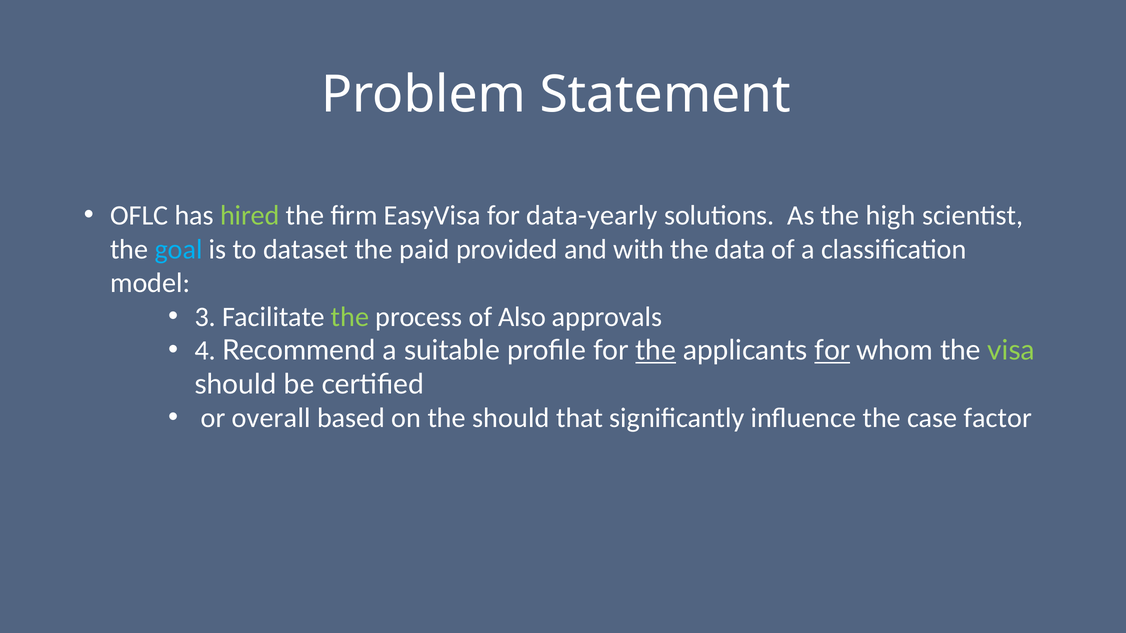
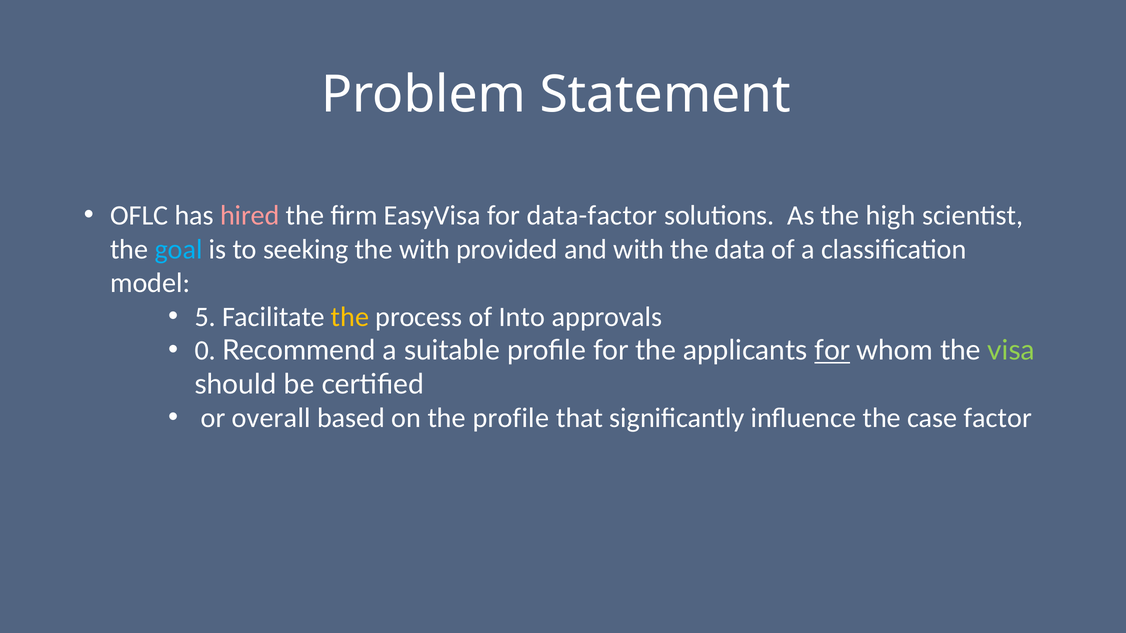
hired colour: light green -> pink (250, 216)
data-yearly: data-yearly -> data-factor (592, 216)
dataset: dataset -> seeking (306, 250)
the paid: paid -> with (424, 250)
3: 3 -> 5 (205, 317)
the colour: light green -> yellow (350, 317)
Also: Also -> Into (522, 317)
4: 4 -> 0 (205, 351)
the underline: present -> none (656, 351)
the should: should -> profile (511, 418)
